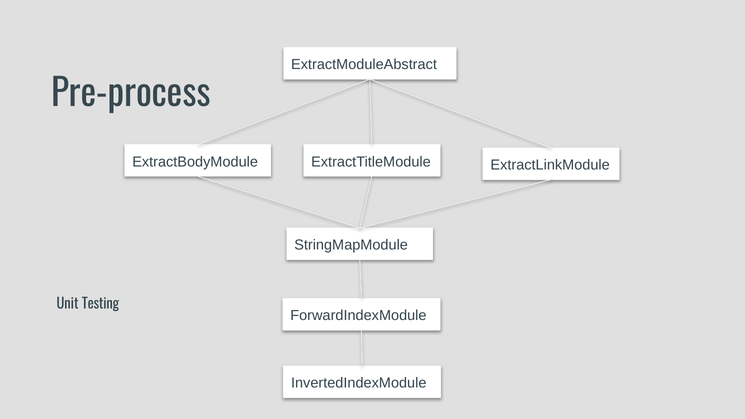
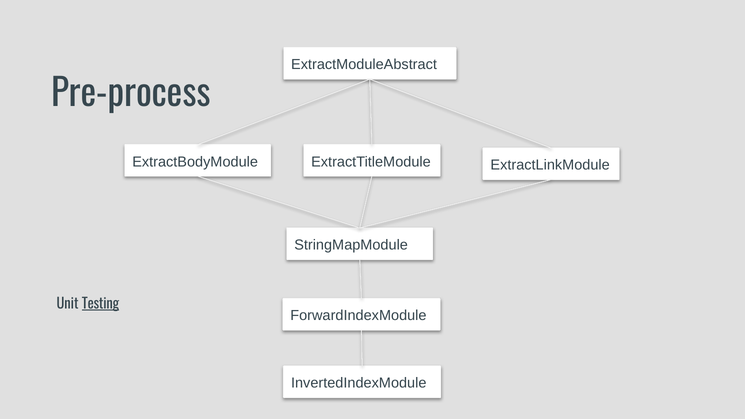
Testing underline: none -> present (100, 304)
